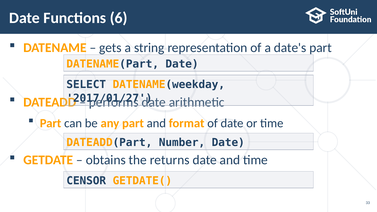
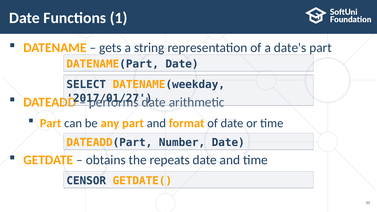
6: 6 -> 1 (119, 18)
returns: returns -> repeats (170, 160)
